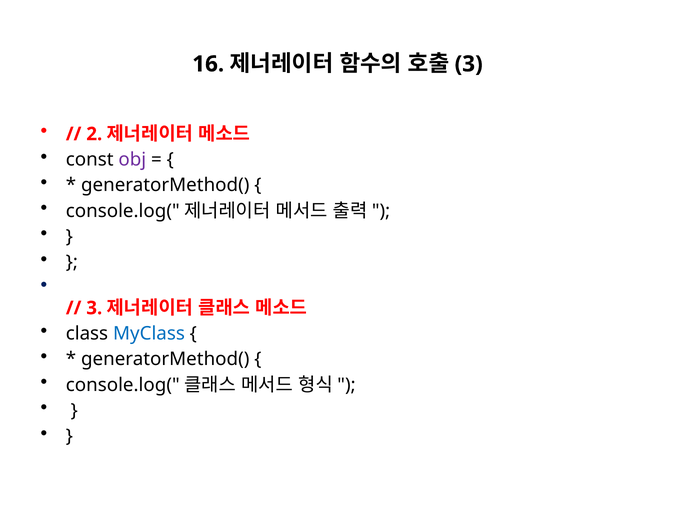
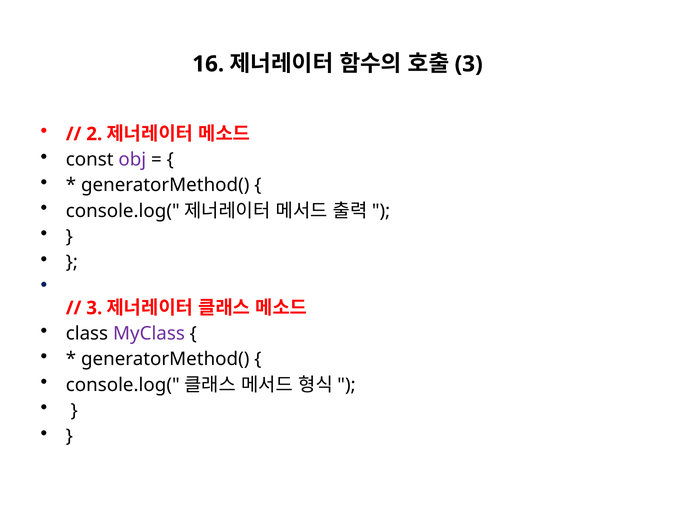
MyClass colour: blue -> purple (149, 334)
